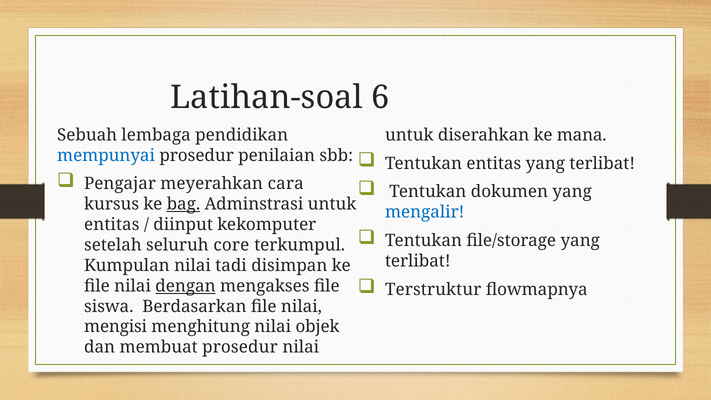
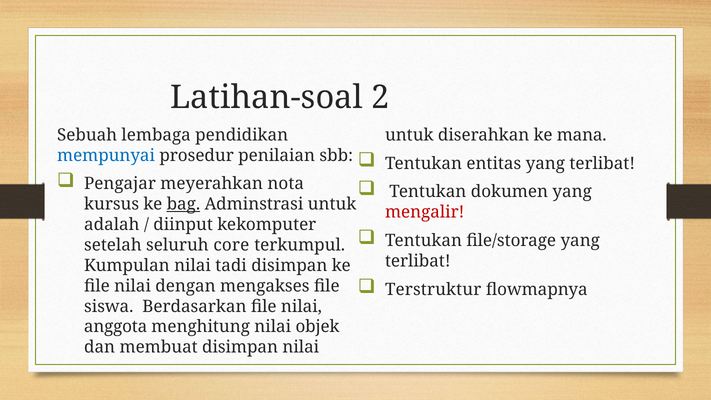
6: 6 -> 2 (380, 98)
cara: cara -> nota (286, 184)
mengalir colour: blue -> red (425, 212)
entitas: entitas -> adalah (112, 225)
dengan underline: present -> none (186, 286)
mengisi: mengisi -> anggota (116, 327)
membuat prosedur: prosedur -> disimpan (240, 347)
